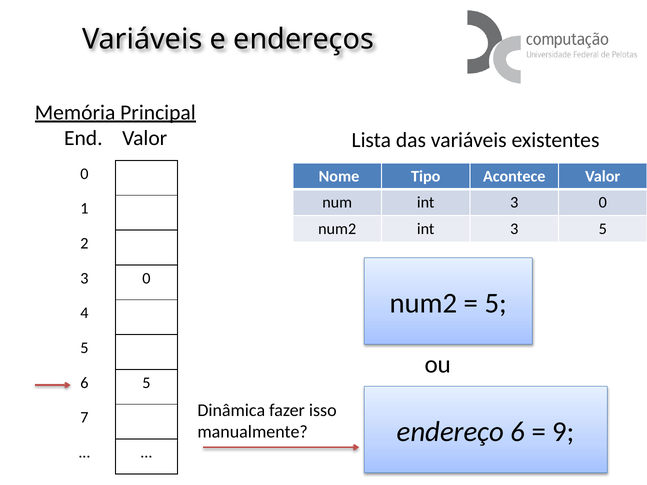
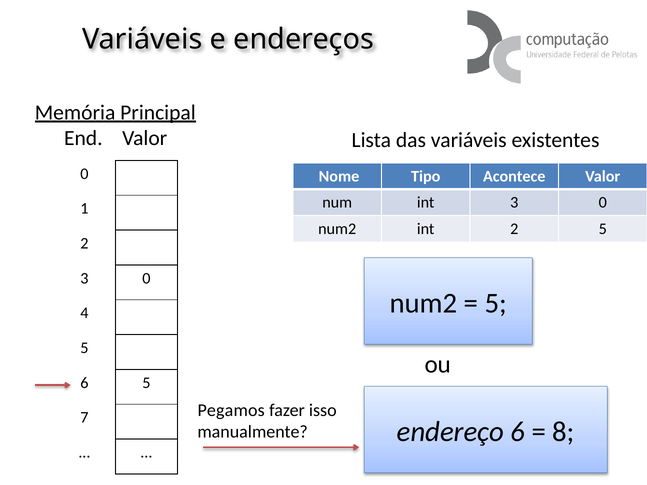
num2 int 3: 3 -> 2 (514, 229)
Dinâmica: Dinâmica -> Pegamos (231, 411)
9: 9 -> 8 (564, 432)
